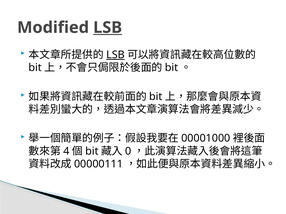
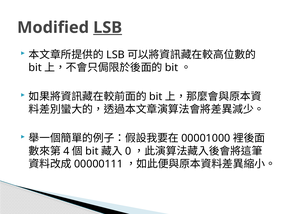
LSB underline: present -> none (115, 55)
